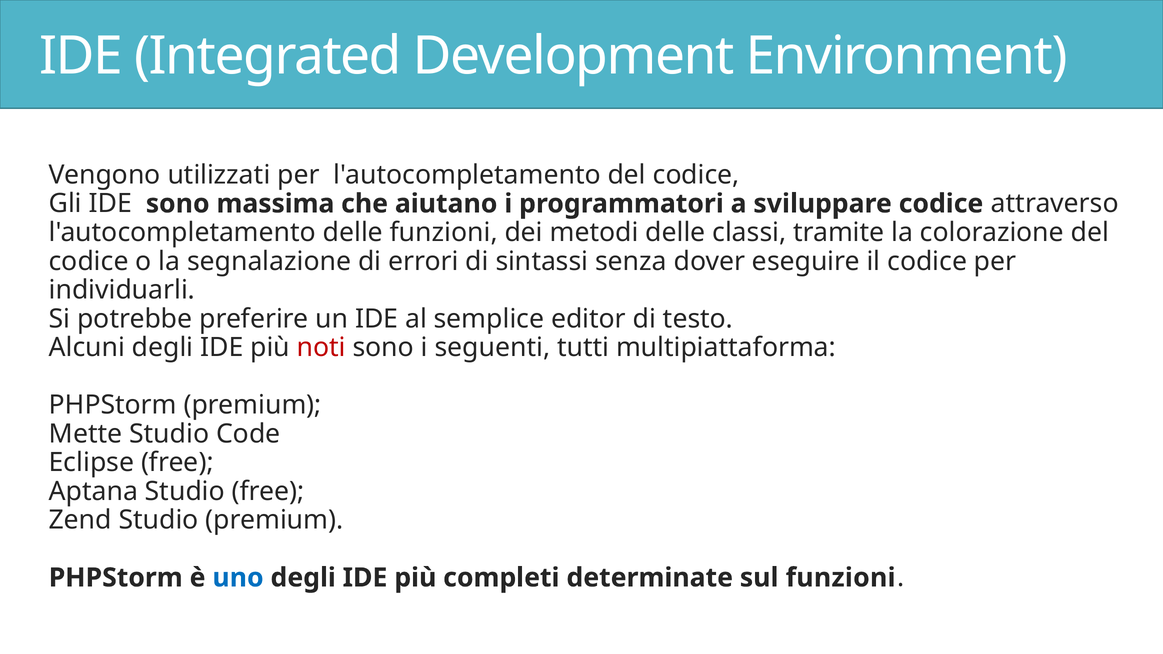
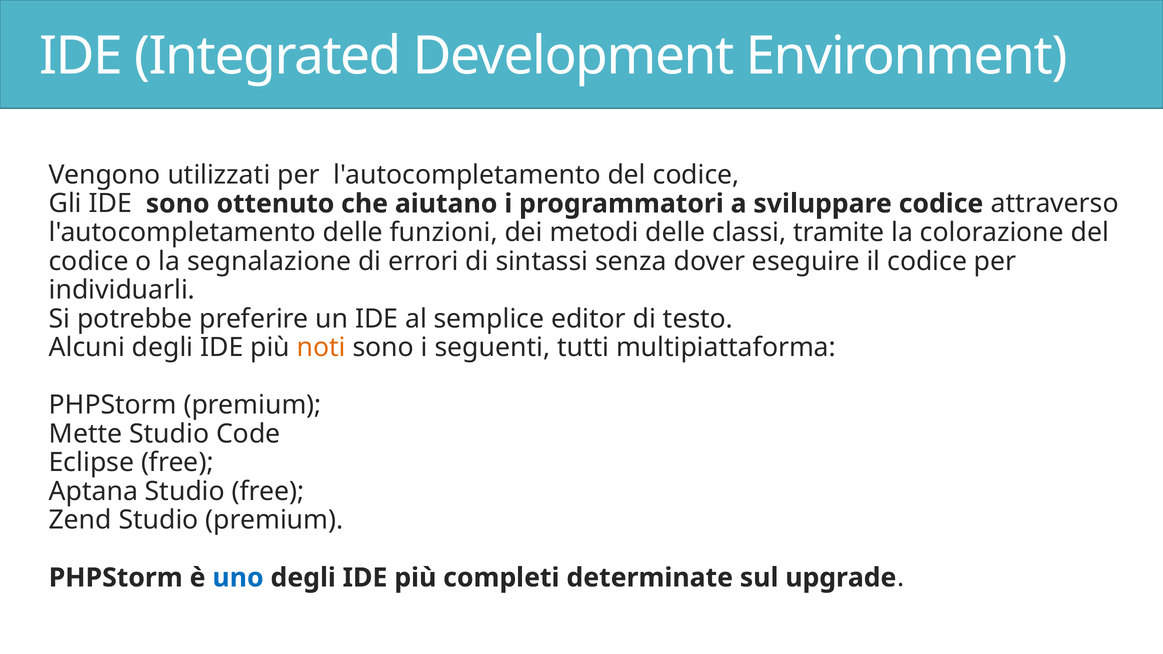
massima: massima -> ottenuto (275, 204)
noti colour: red -> orange (321, 348)
sul funzioni: funzioni -> upgrade (841, 578)
